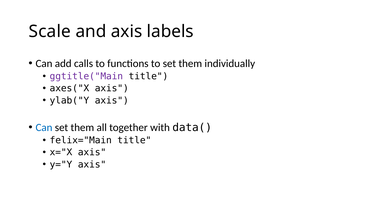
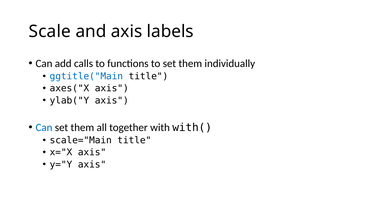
ggtitle("Main colour: purple -> blue (86, 76)
data(: data( -> with( (192, 127)
felix="Main: felix="Main -> scale="Main (81, 140)
